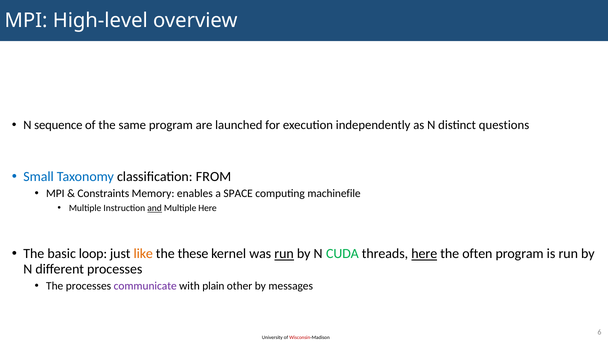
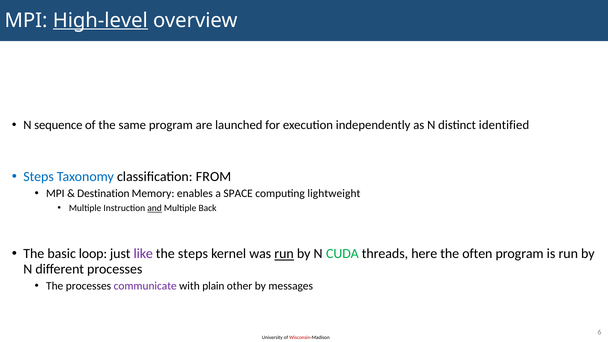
High-level underline: none -> present (100, 20)
questions: questions -> identified (504, 125)
Small: Small -> Steps (39, 177)
Constraints: Constraints -> Destination (103, 194)
machinefile: machinefile -> lightweight (334, 194)
Multiple Here: Here -> Back (207, 208)
like colour: orange -> purple (143, 254)
the these: these -> steps (193, 254)
here underline: present -> none (424, 254)
